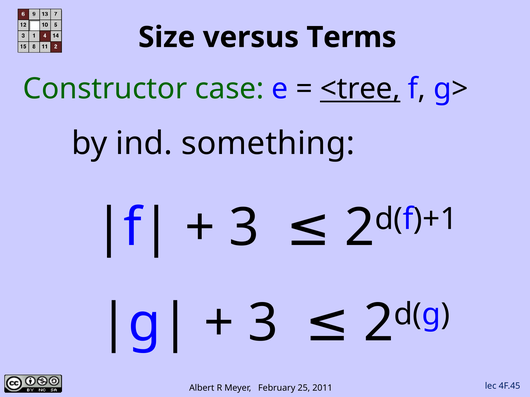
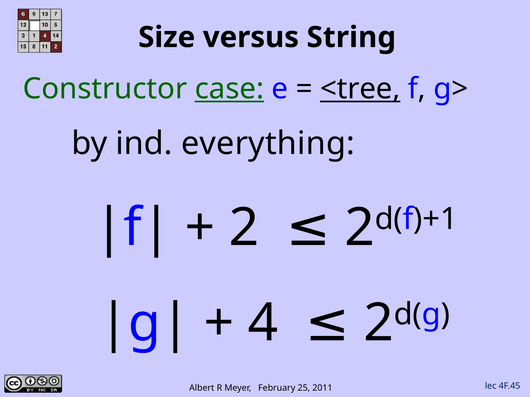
Terms: Terms -> String (351, 37)
case underline: none -> present (229, 89)
something: something -> everything (268, 144)
3: 3 -> 2 (244, 228)
3: 3 -> 4 (263, 323)
